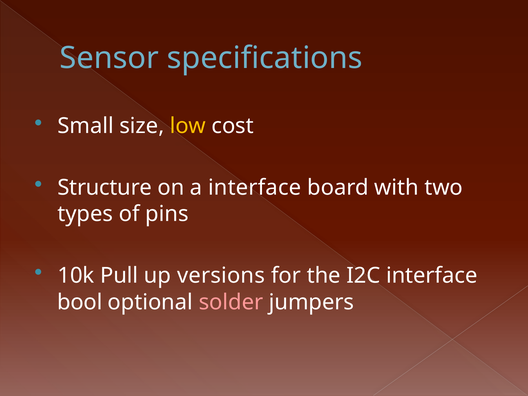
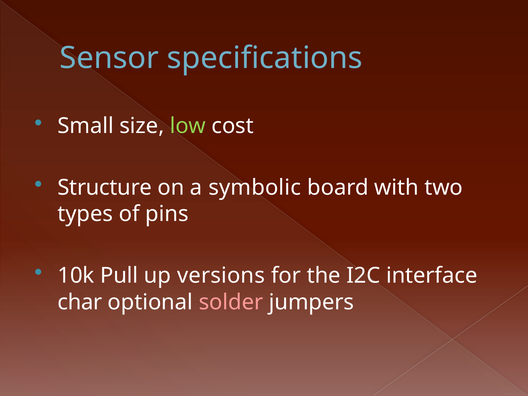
low colour: yellow -> light green (188, 126)
a interface: interface -> symbolic (255, 188)
bool: bool -> char (80, 302)
